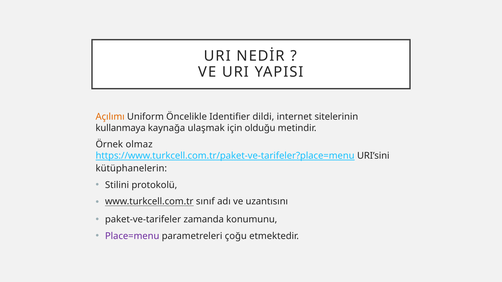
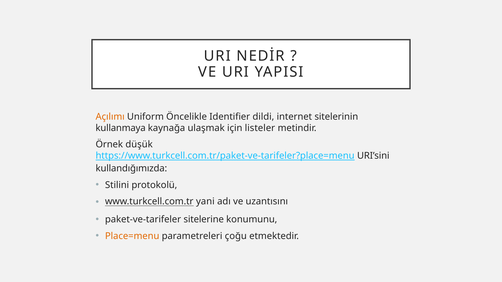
olduğu: olduğu -> listeler (260, 128)
olmaz: olmaz -> düşük (139, 145)
kütüphanelerin: kütüphanelerin -> kullandığımızda (131, 169)
sınıf: sınıf -> yani (205, 202)
zamanda: zamanda -> sitelerine (204, 220)
Place=menu colour: purple -> orange (132, 236)
